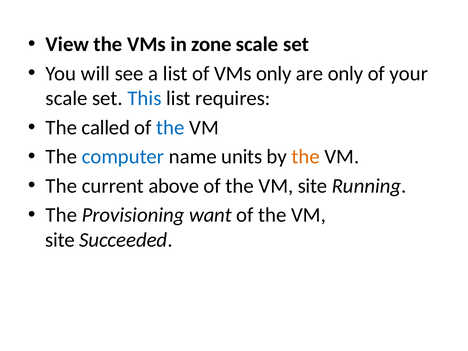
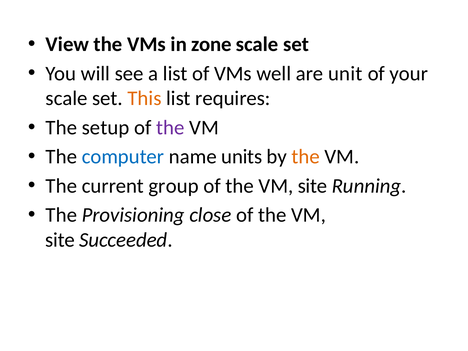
VMs only: only -> well (274, 73)
are only: only -> unit (345, 73)
This colour: blue -> orange (144, 98)
called: called -> setup (106, 128)
the colour: blue -> purple (170, 128)
above: above -> group (174, 186)
want: want -> close (210, 215)
